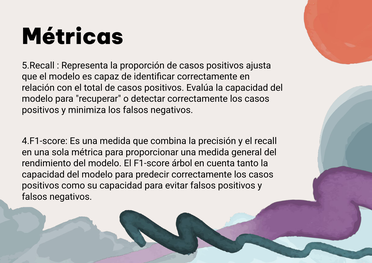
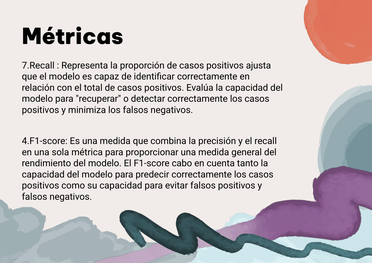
5.Recall: 5.Recall -> 7.Recall (38, 65)
árbol: árbol -> cabo (182, 163)
